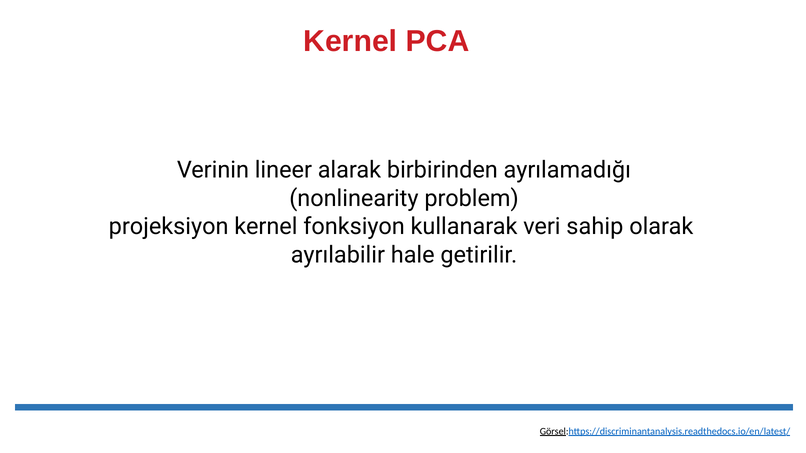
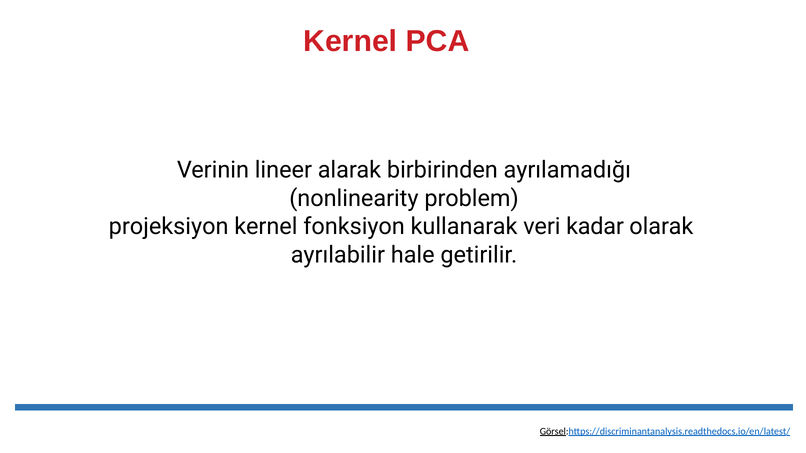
sahip: sahip -> kadar (595, 227)
